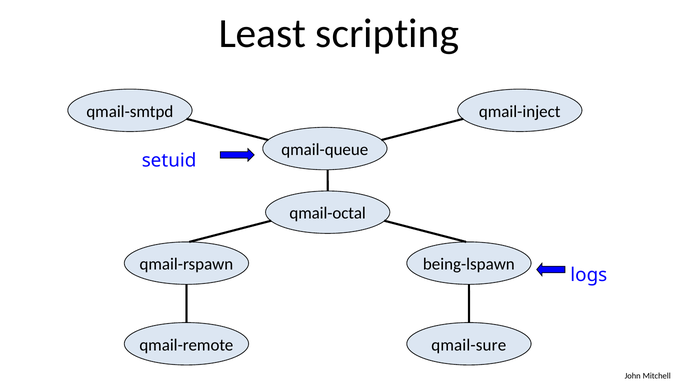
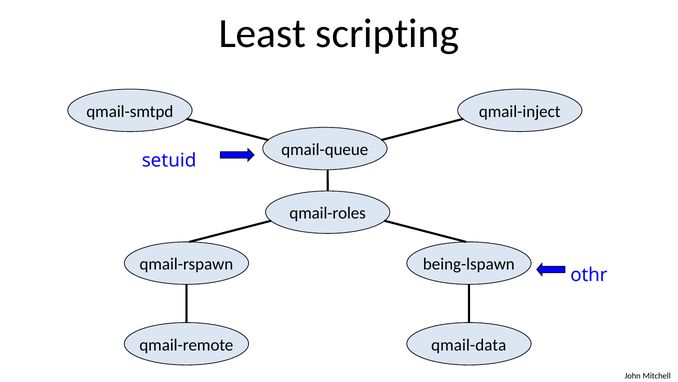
qmail-octal: qmail-octal -> qmail-roles (328, 213)
logs: logs -> othr (589, 274)
qmail-sure: qmail-sure -> qmail-data (469, 344)
